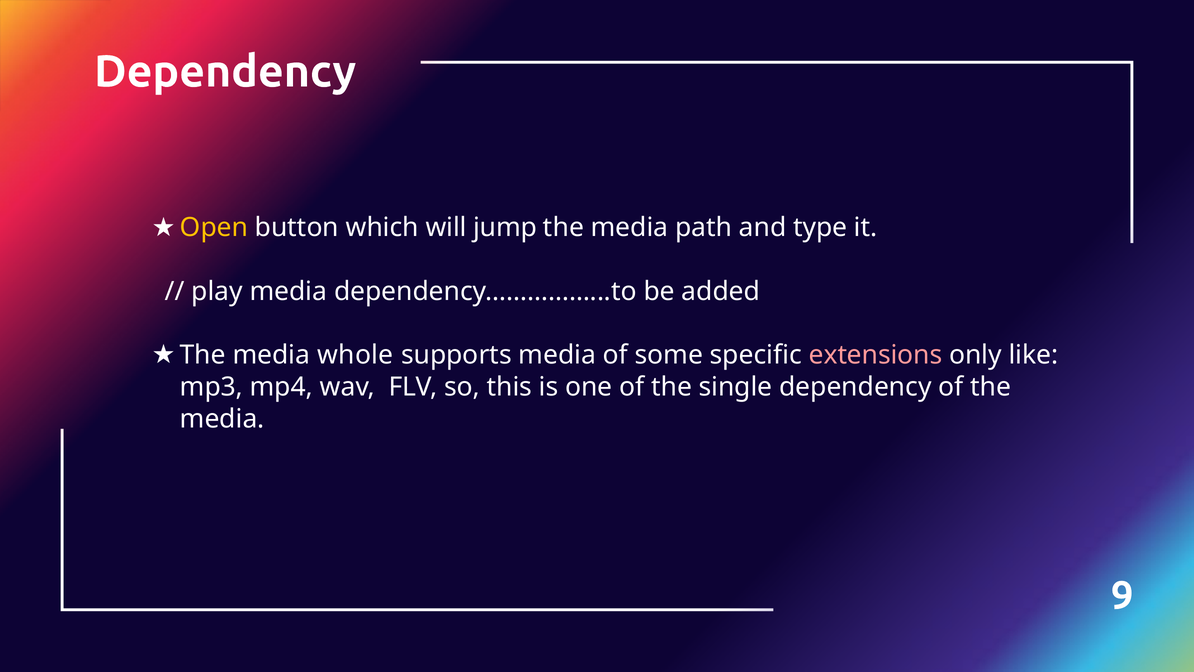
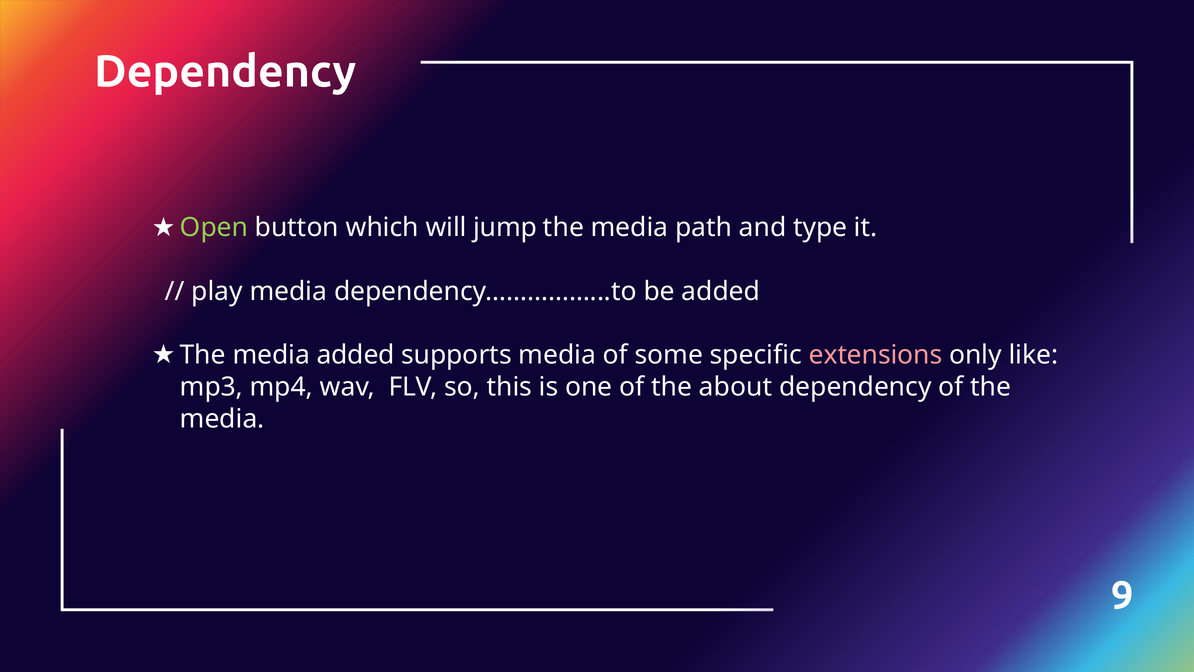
Open colour: yellow -> light green (214, 228)
media whole: whole -> added (356, 355)
single: single -> about (736, 387)
